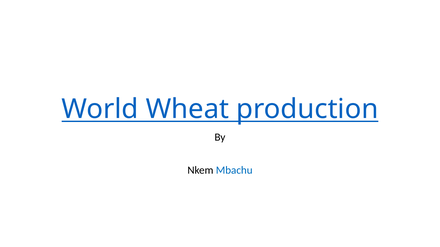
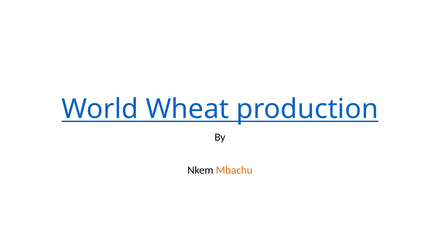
Mbachu colour: blue -> orange (234, 170)
